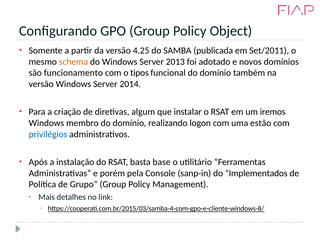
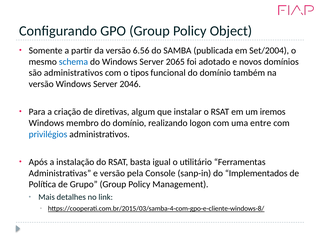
4.25: 4.25 -> 6.56 (141, 51)
Set/2011: Set/2011 -> Set/2004 (269, 51)
schema colour: orange -> blue (73, 62)
2013: 2013 -> 2065 (175, 62)
são funcionamento: funcionamento -> administrativos (73, 73)
2014: 2014 -> 2046 (130, 84)
estão: estão -> entre (261, 123)
base: base -> igual (162, 162)
e porém: porém -> versão (112, 173)
